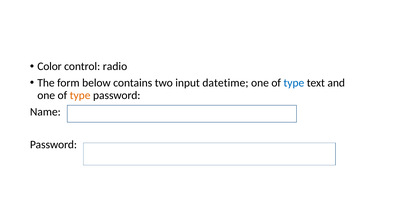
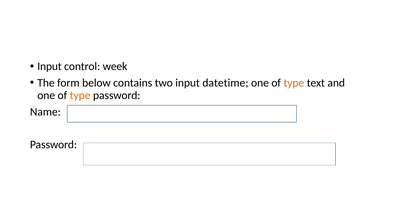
Color: Color -> Input (49, 66)
radio: radio -> week (115, 66)
type colour: blue -> orange (294, 83)
